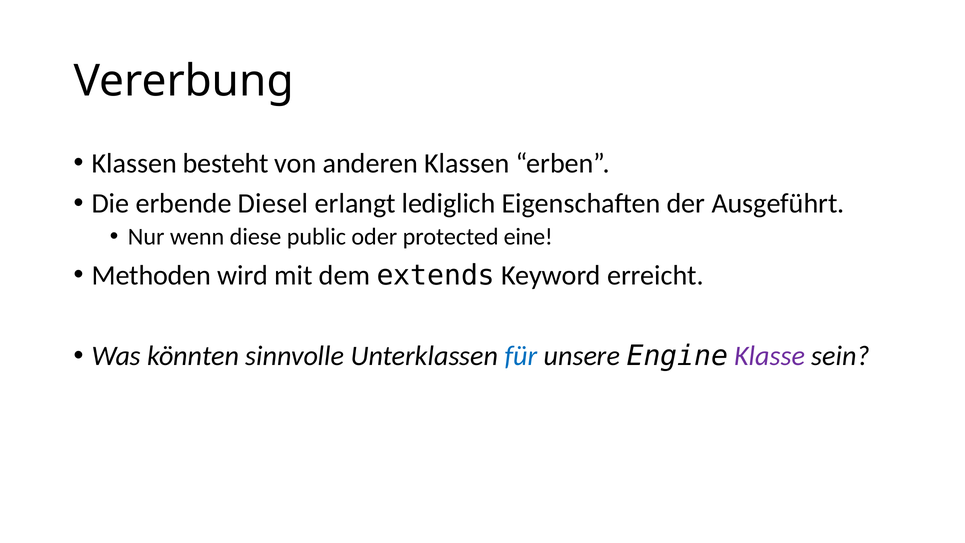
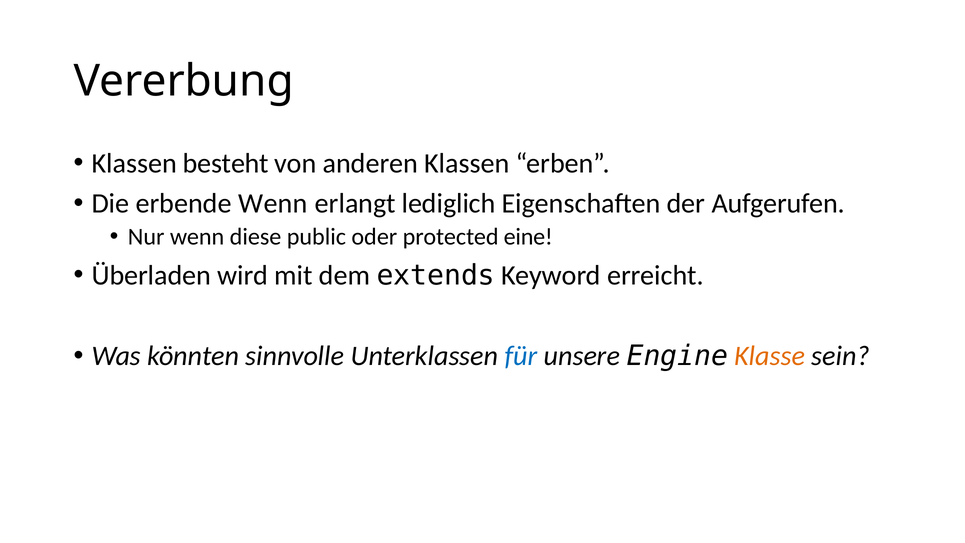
erbende Diesel: Diesel -> Wenn (273, 204)
Ausgeführt: Ausgeführt -> Aufgerufen (778, 204)
Methoden: Methoden -> Überladen (151, 275)
Klasse colour: purple -> orange (770, 356)
